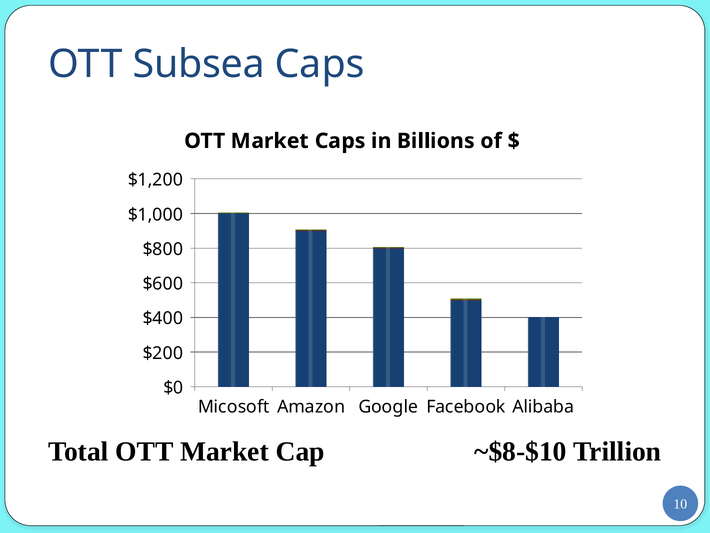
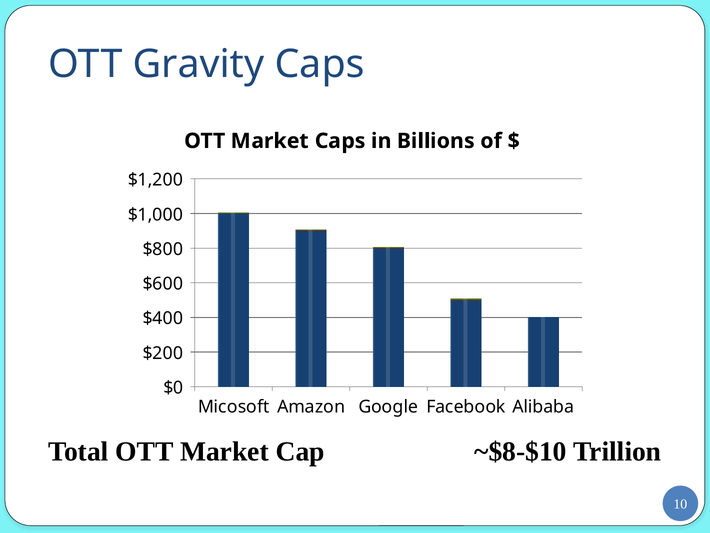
Subsea: Subsea -> Gravity (199, 64)
